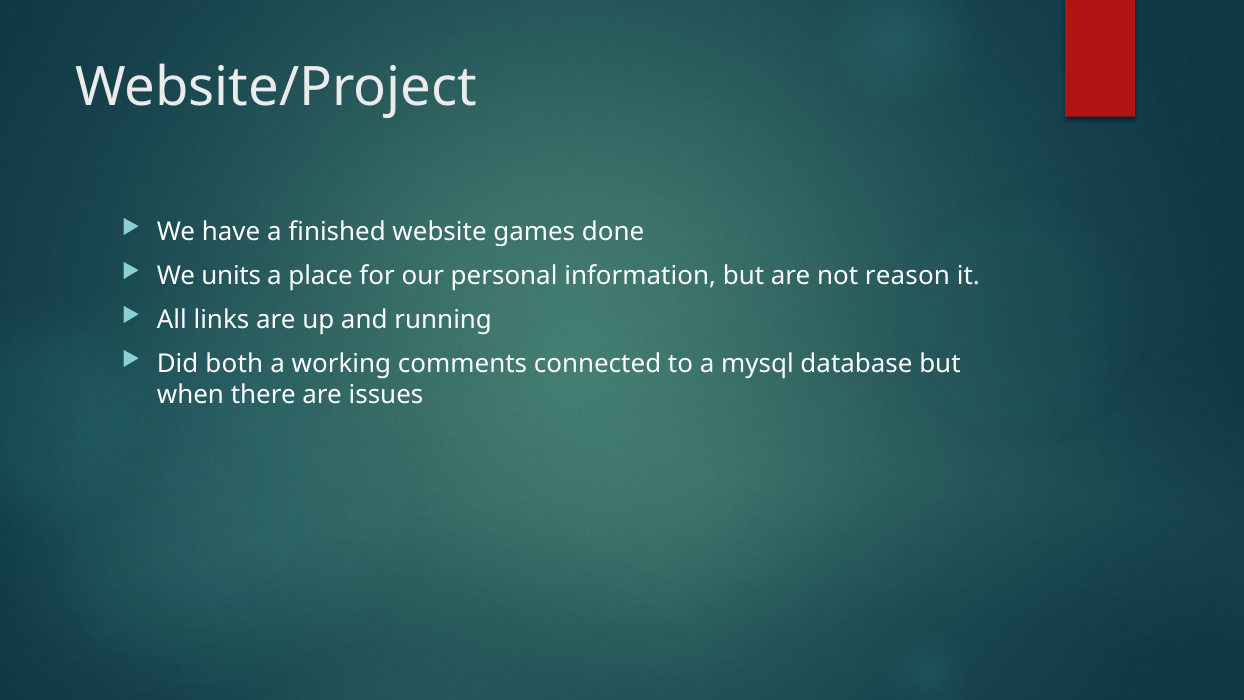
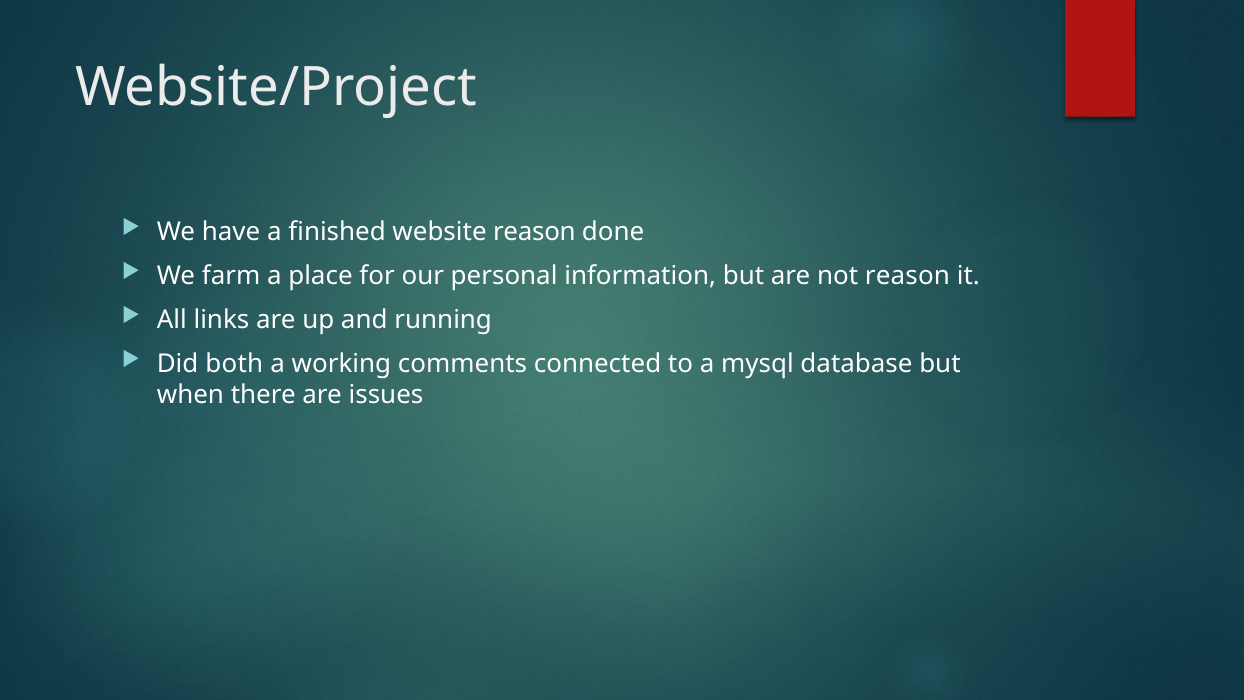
website games: games -> reason (534, 232)
units: units -> farm (231, 276)
